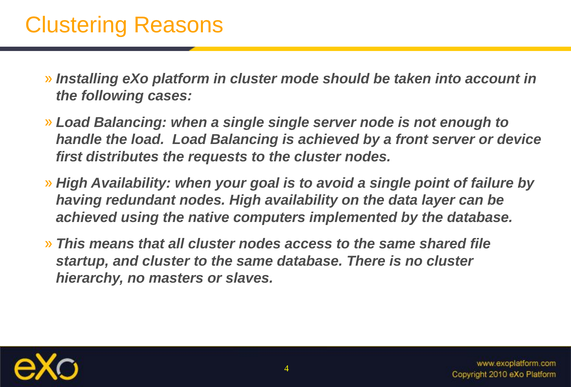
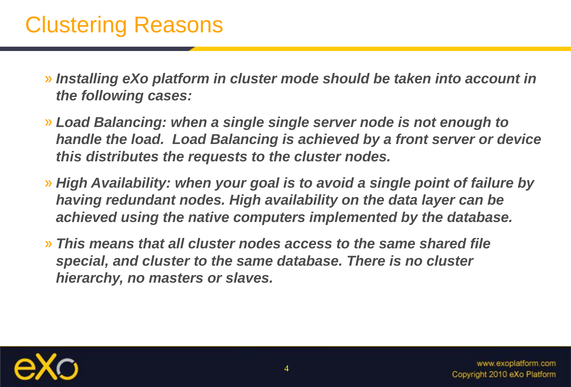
first: first -> this (69, 157)
startup: startup -> special (82, 261)
